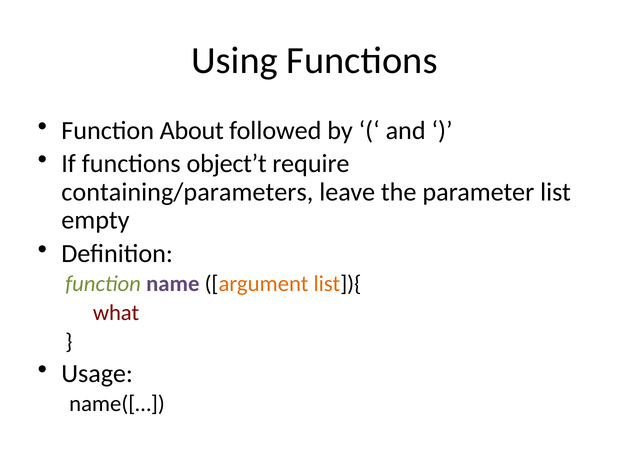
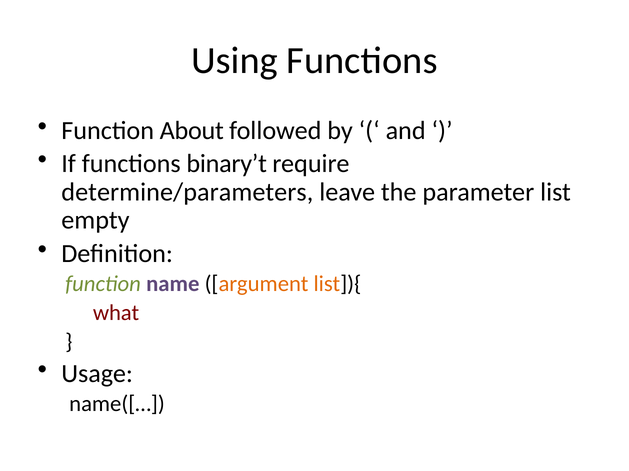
object’t: object’t -> binary’t (227, 164)
containing/parameters: containing/parameters -> determine/parameters (187, 192)
